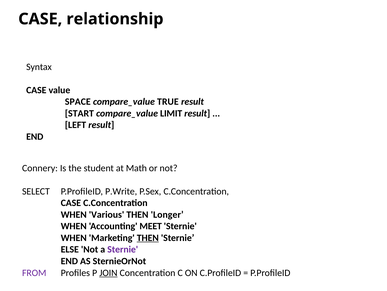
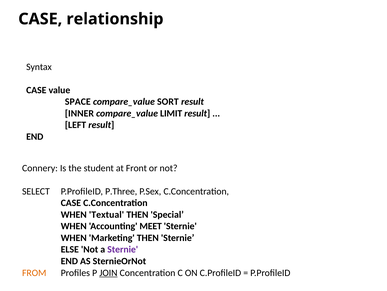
TRUE: TRUE -> SORT (168, 101)
START: START -> INNER (79, 113)
Math: Math -> Front (136, 168)
P.Write: P.Write -> P.Three (121, 191)
Various: Various -> Textual (107, 214)
Longer: Longer -> Special (167, 214)
THEN underline: present -> none (148, 237)
FROM colour: purple -> orange (34, 272)
